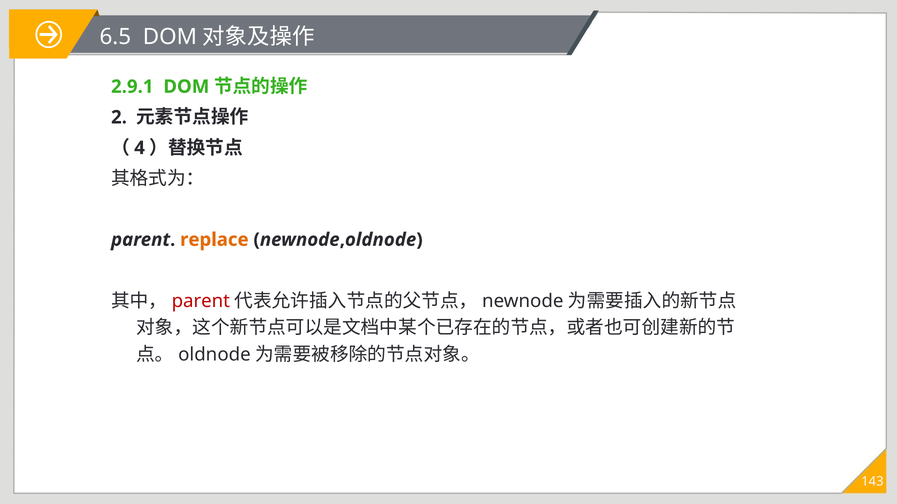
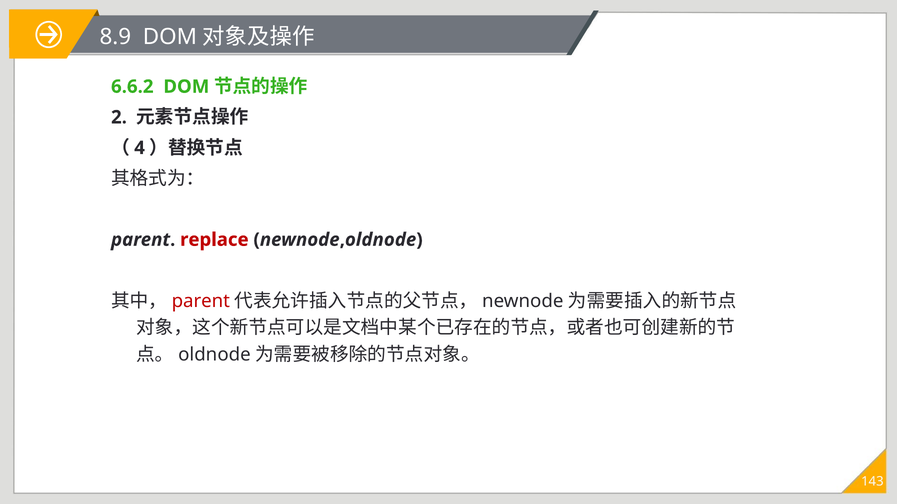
6.5: 6.5 -> 8.9 (115, 37)
2.9.1: 2.9.1 -> 6.6.2 (132, 87)
replace colour: orange -> red (214, 240)
